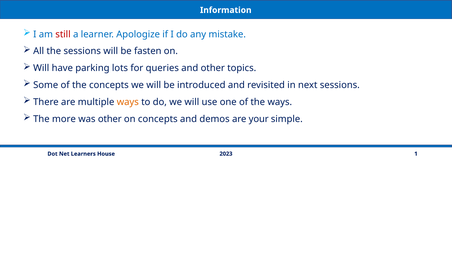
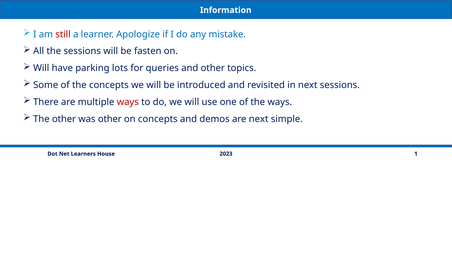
ways colour: orange -> red (128, 102)
The more: more -> other (64, 119)
are your: your -> next (259, 119)
